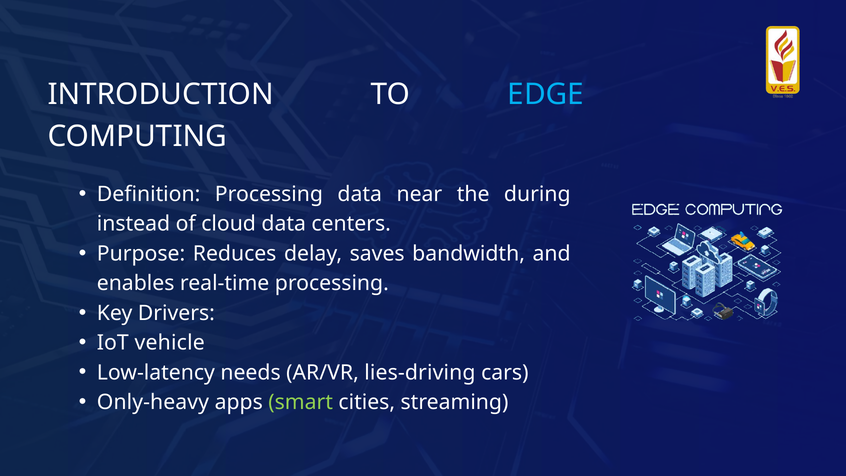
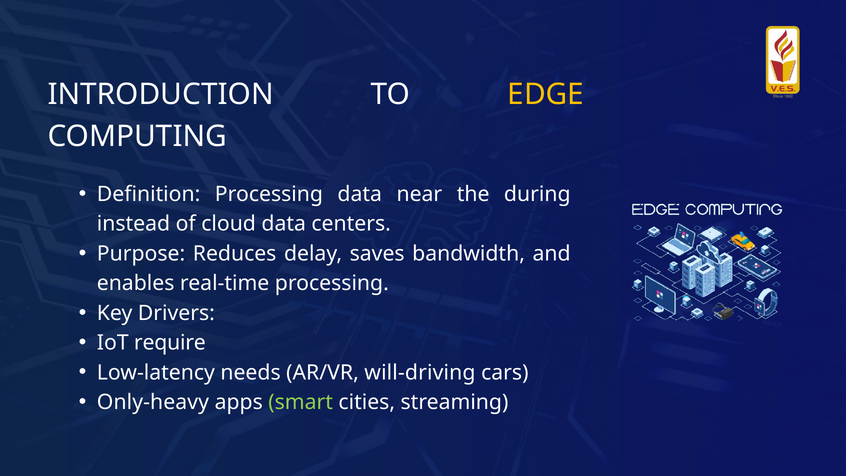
EDGE colour: light blue -> yellow (546, 94)
vehicle: vehicle -> require (170, 343)
lies-driving: lies-driving -> will-driving (420, 373)
